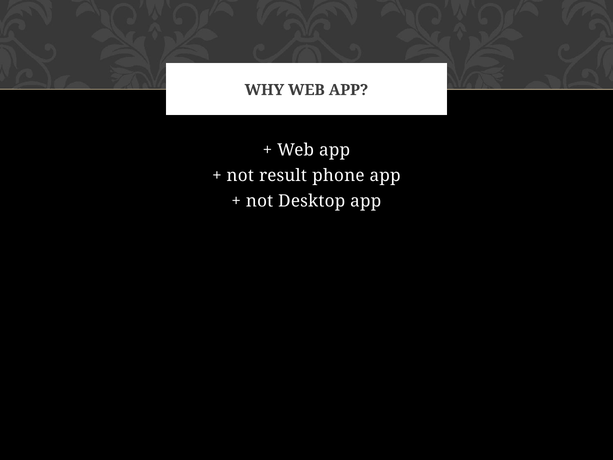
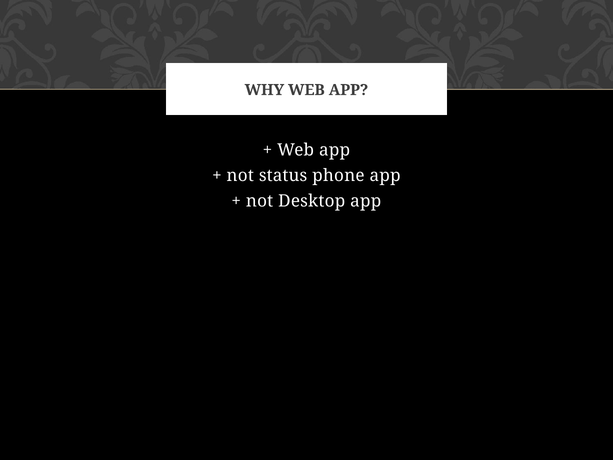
result: result -> status (283, 176)
